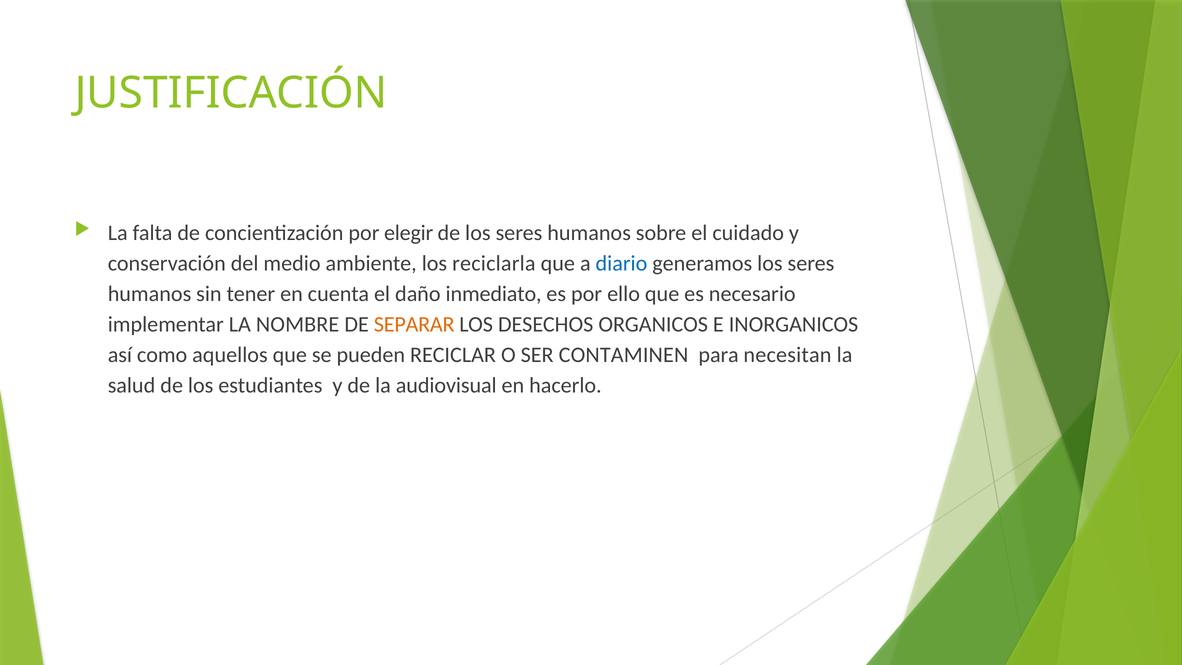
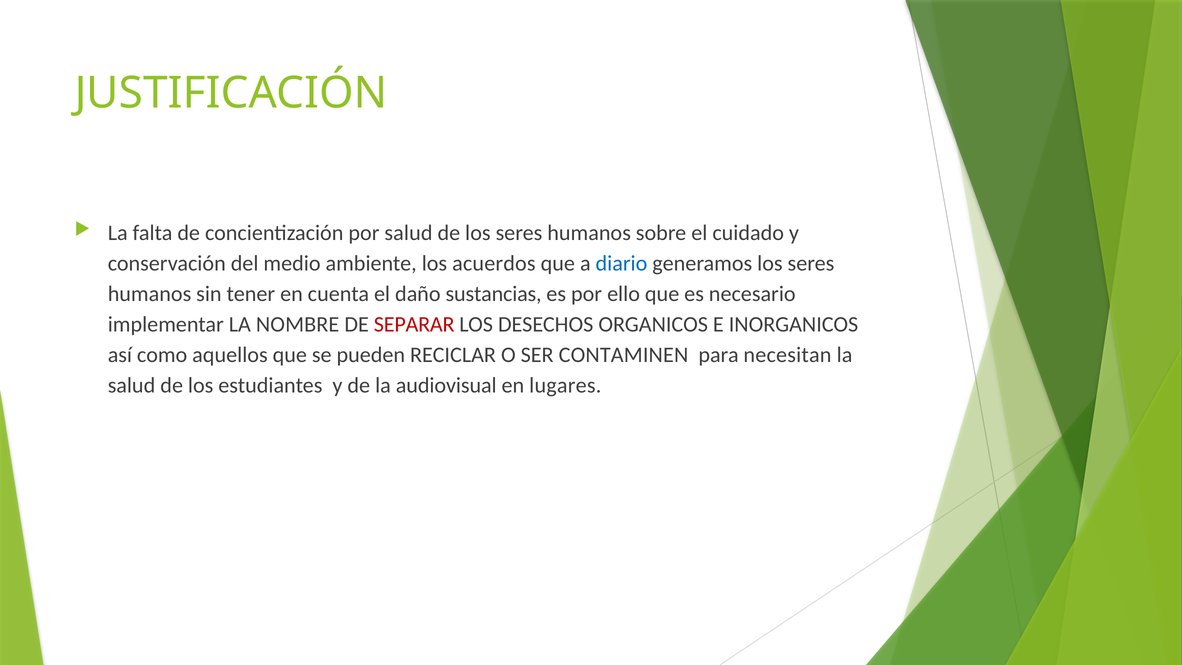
por elegir: elegir -> salud (408, 233)
reciclarla: reciclarla -> acuerdos (494, 263)
inmediato: inmediato -> sustancias (494, 294)
SEPARAR colour: orange -> red (414, 324)
hacerlo: hacerlo -> lugares (565, 386)
